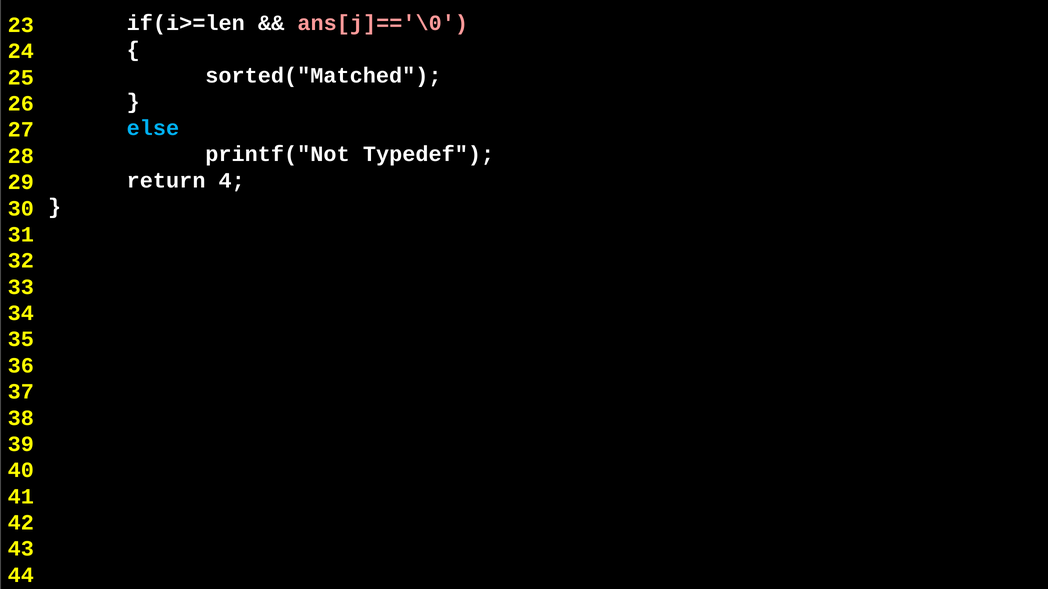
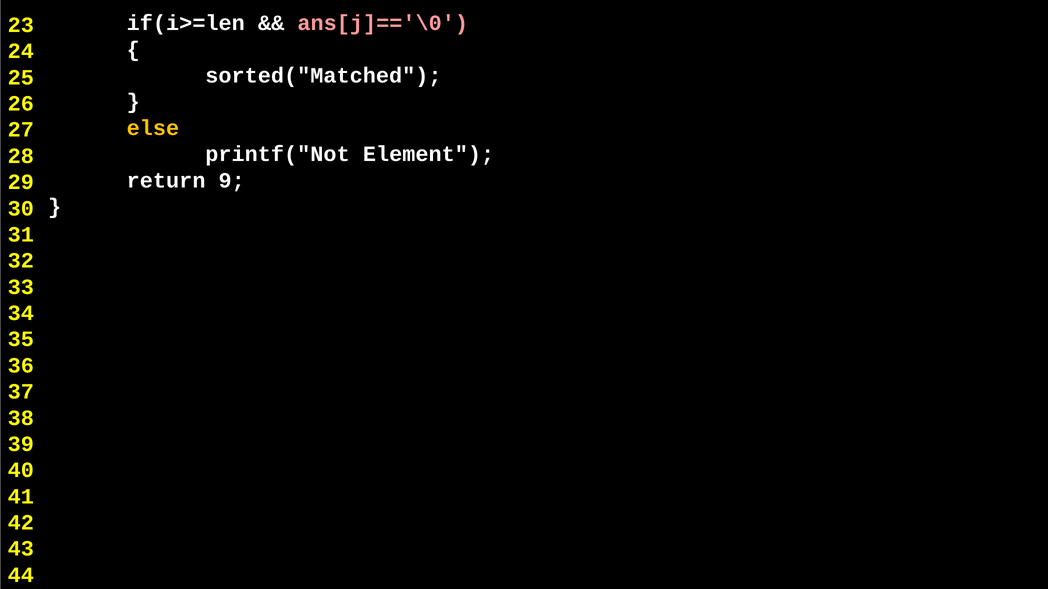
else colour: light blue -> yellow (153, 128)
Typedef: Typedef -> Element (429, 154)
4: 4 -> 9 (232, 181)
